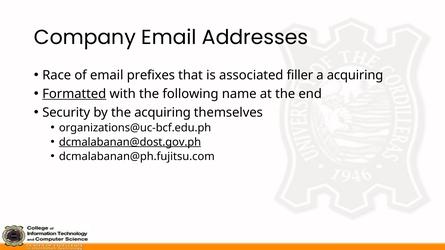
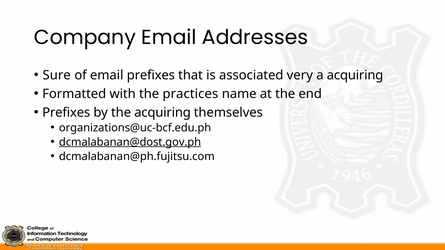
Race: Race -> Sure (57, 75)
filler: filler -> very (300, 75)
Formatted underline: present -> none (74, 94)
following: following -> practices (190, 94)
Security: Security -> Prefixes (66, 113)
